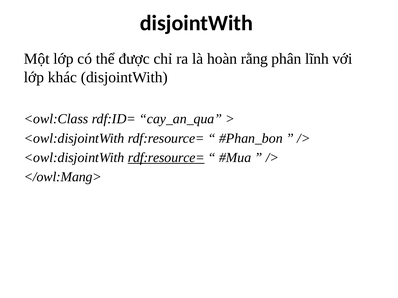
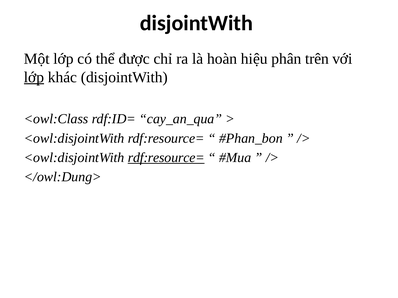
rằng: rằng -> hiệu (254, 59)
lĩnh: lĩnh -> trên (317, 59)
lớp underline: none -> present (34, 77)
</owl:Mang>: </owl:Mang> -> </owl:Dung> (63, 177)
